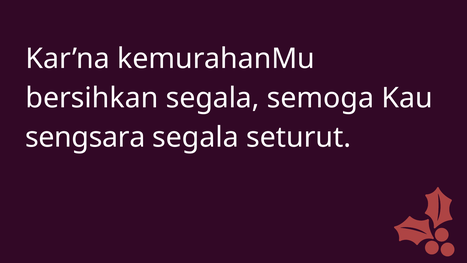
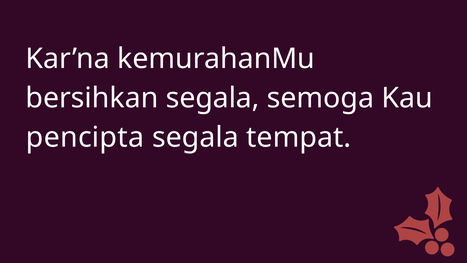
sengsara: sengsara -> pencipta (85, 137)
seturut: seturut -> tempat (299, 137)
